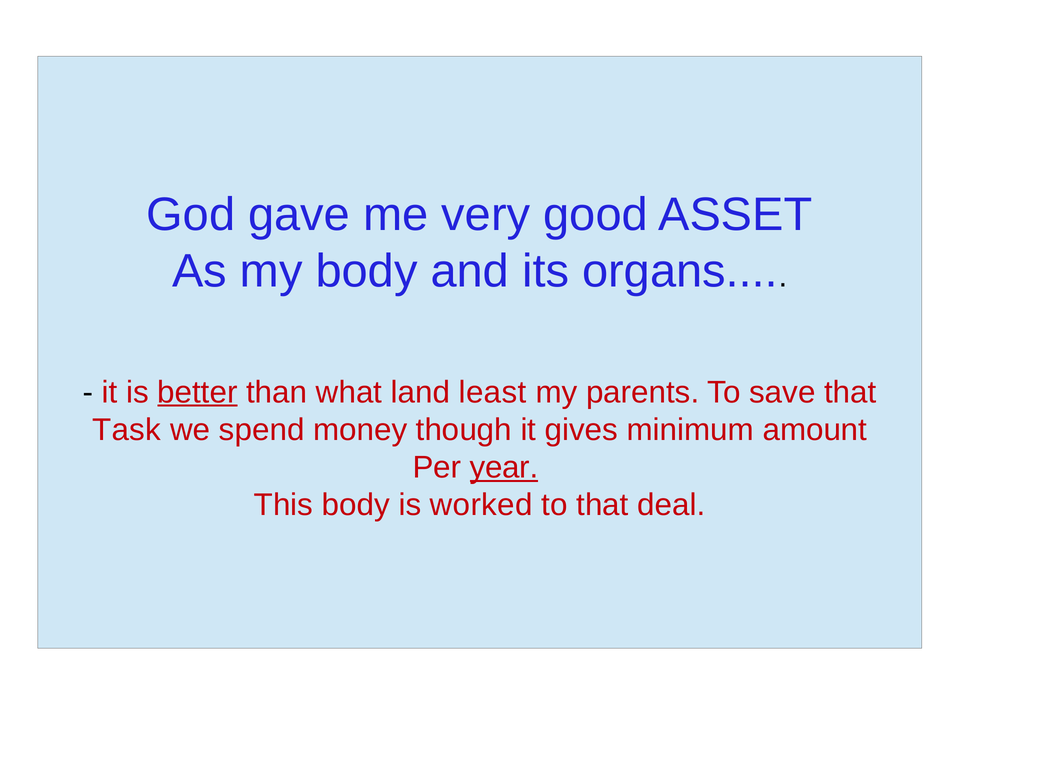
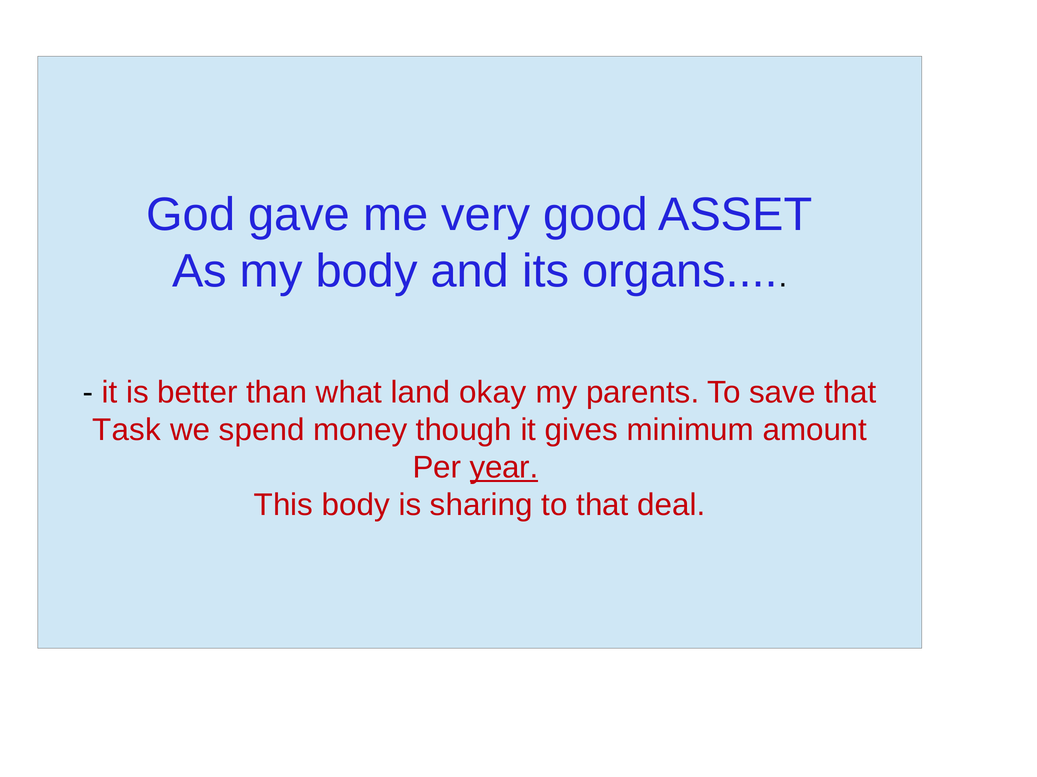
better underline: present -> none (197, 393)
least: least -> okay (493, 393)
worked: worked -> sharing (481, 505)
